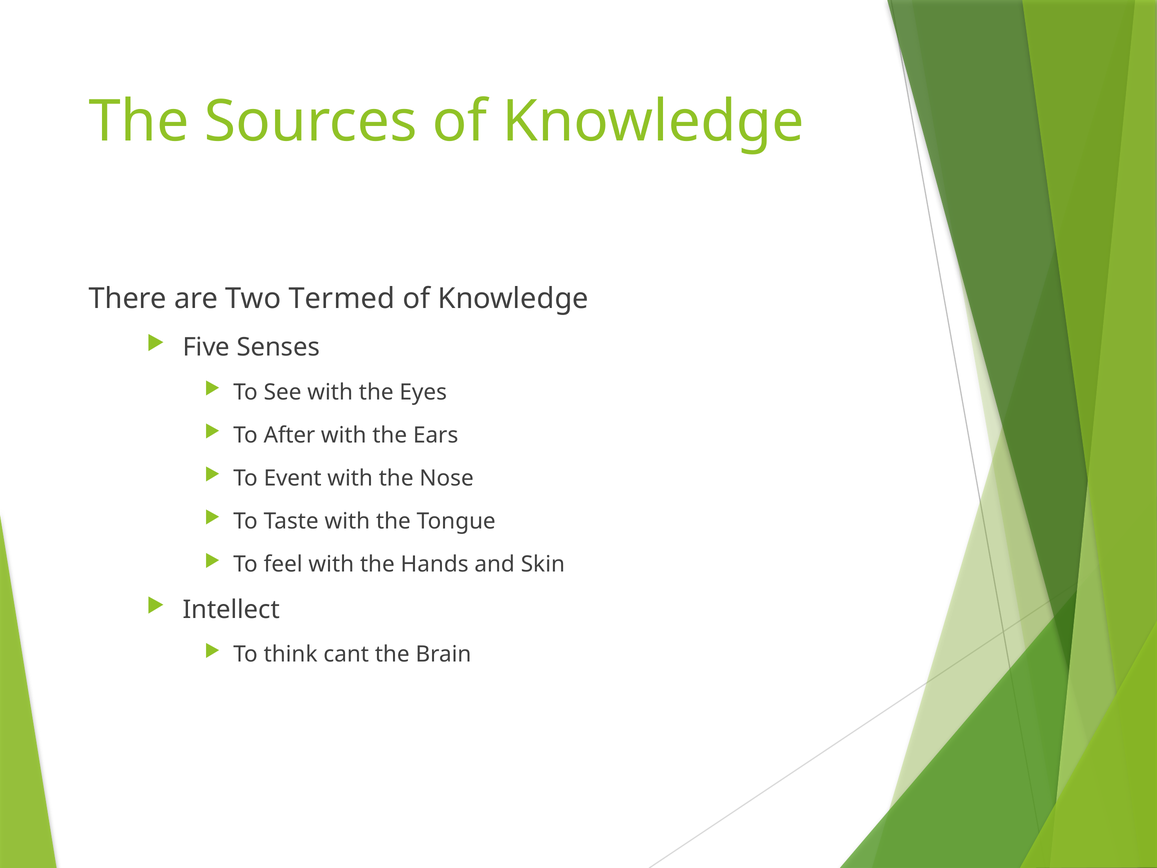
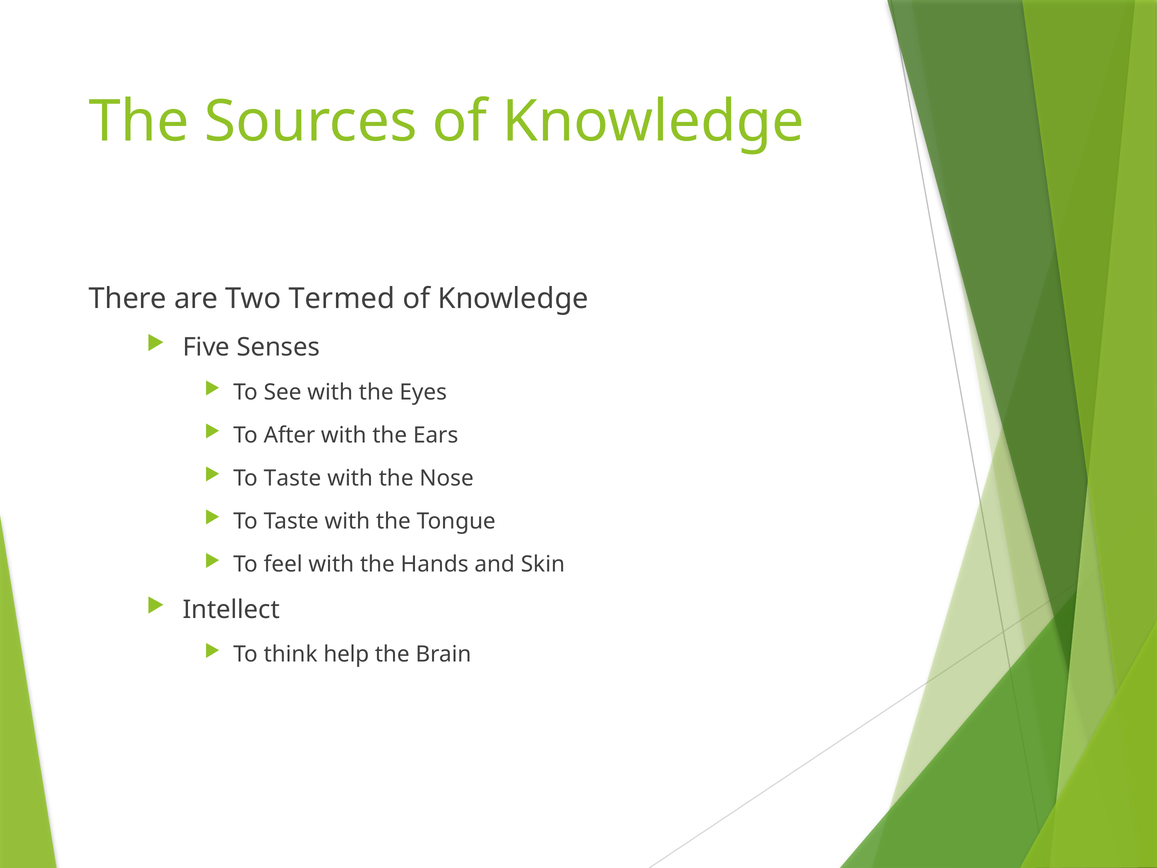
Event: Event -> Taste (292, 478)
cant: cant -> help (346, 654)
